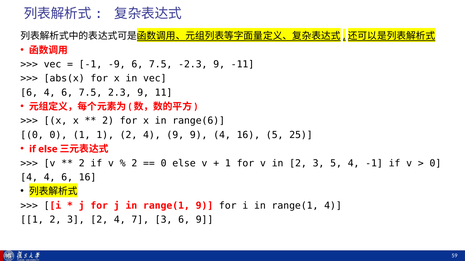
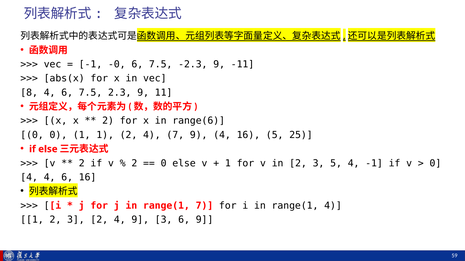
-9: -9 -> -0 (117, 64)
6: 6 -> 8 (29, 93)
4 9: 9 -> 7 (175, 135)
range(1 9: 9 -> 7 (204, 206)
4 7: 7 -> 9 (140, 220)
